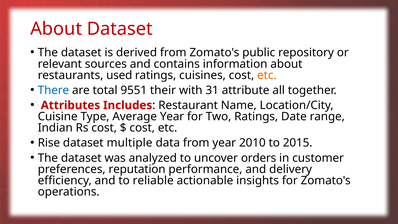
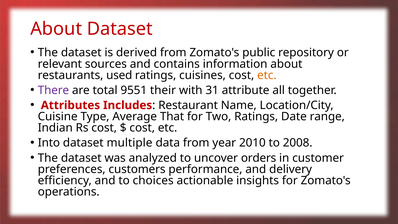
There colour: blue -> purple (53, 90)
Average Year: Year -> That (172, 117)
Rise: Rise -> Into (49, 143)
2015: 2015 -> 2008 (298, 143)
reputation: reputation -> customers (137, 169)
reliable: reliable -> choices (153, 180)
